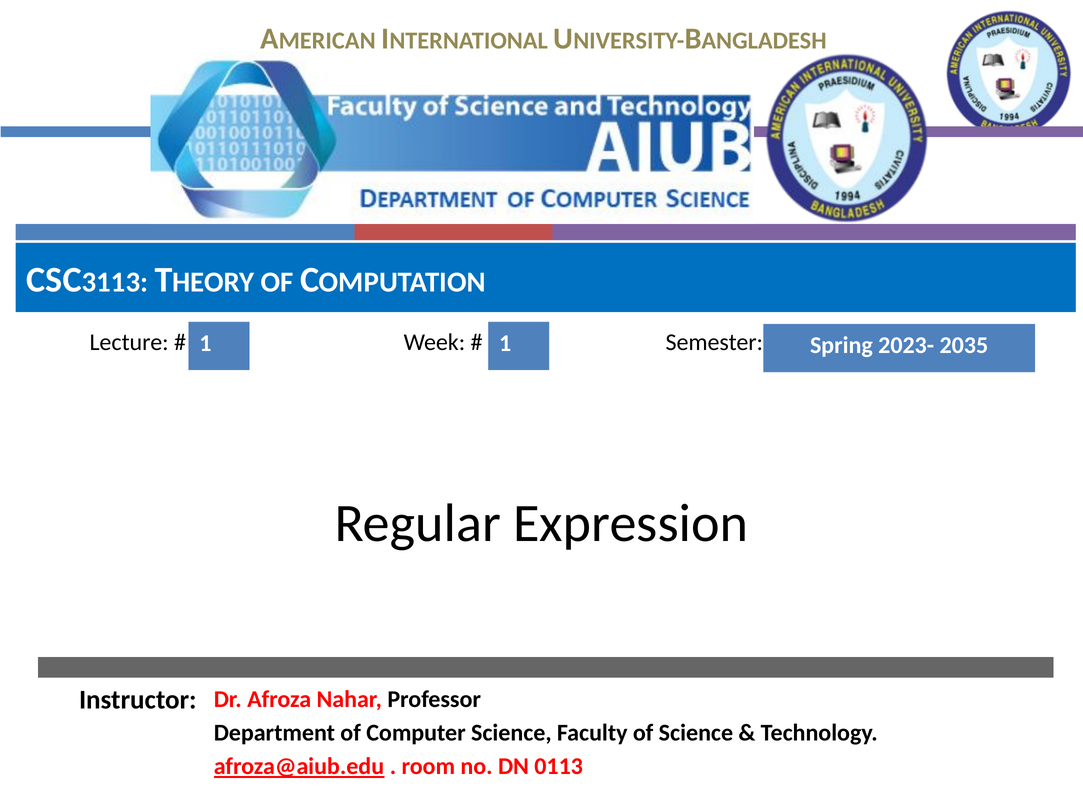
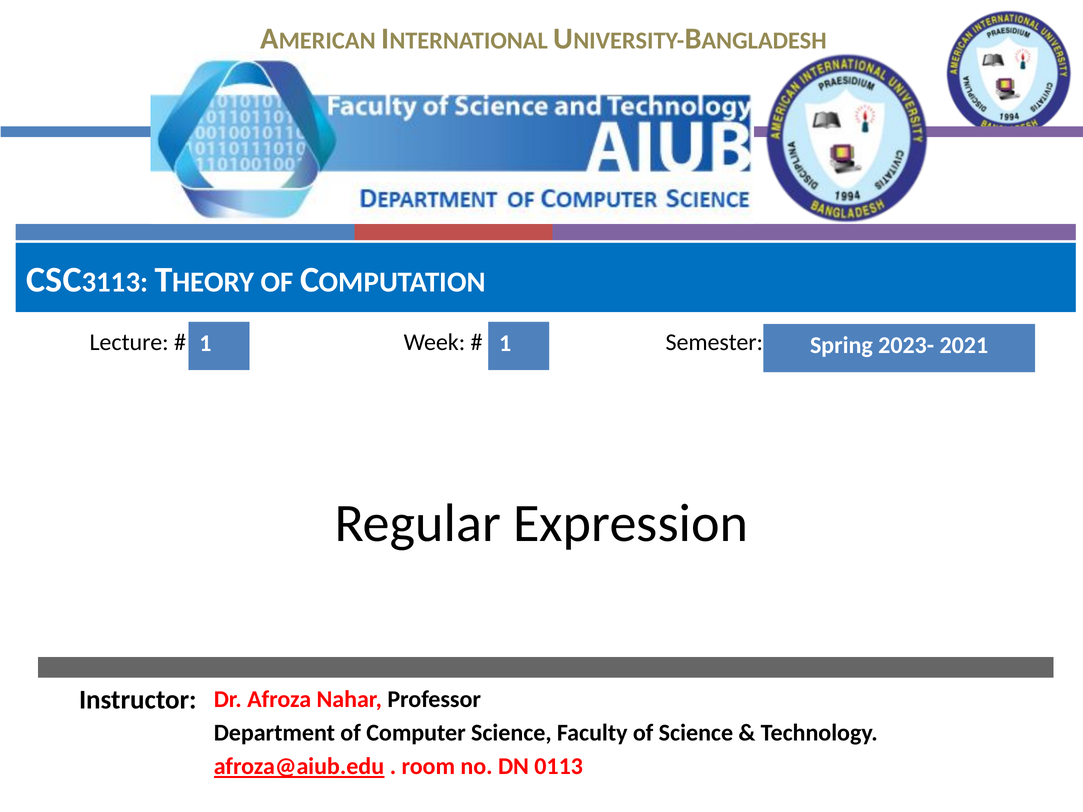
2035: 2035 -> 2021 (964, 346)
